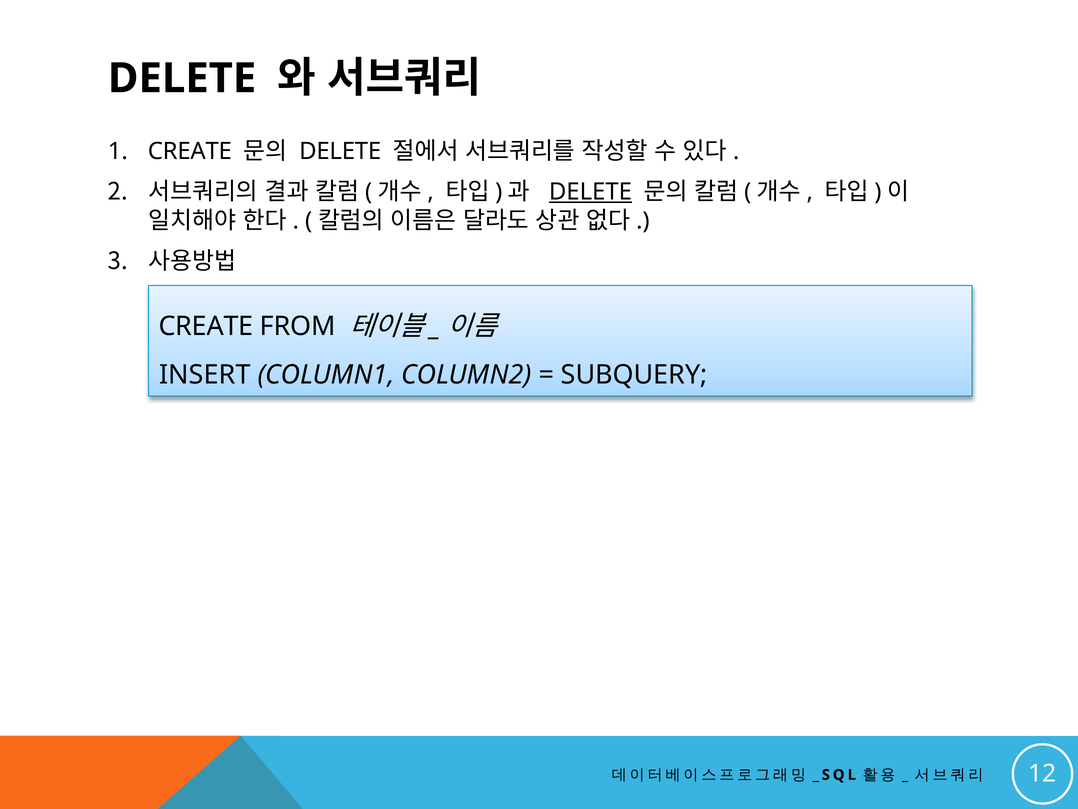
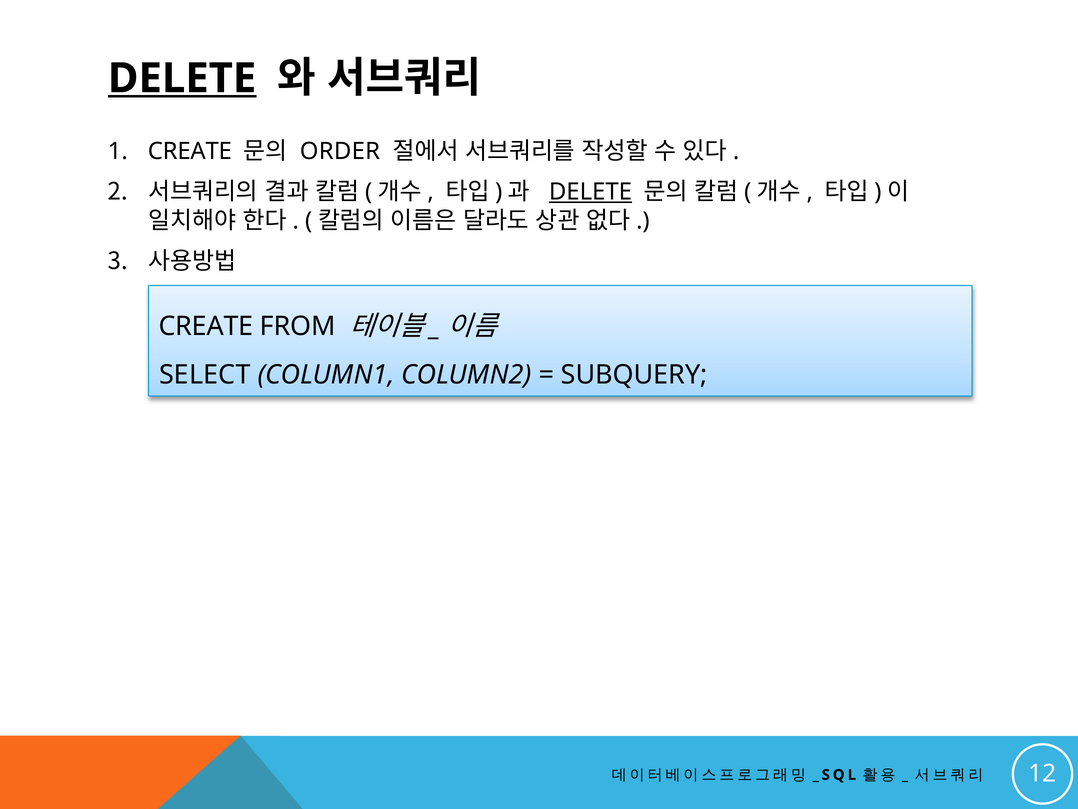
DELETE underline: none -> present (182, 78)
DELETE: DELETE -> ORDER (340, 151)
INSERT: INSERT -> SELECT (205, 375)
